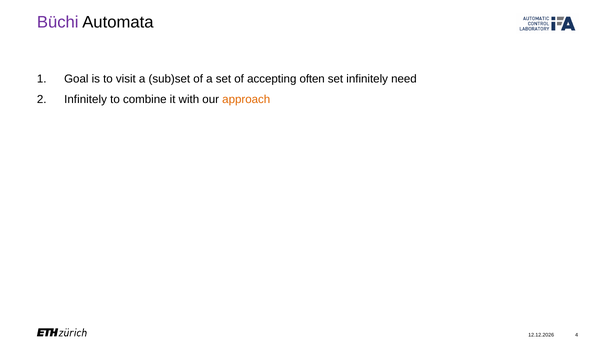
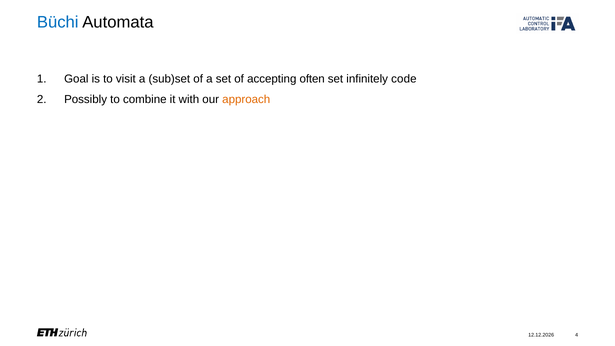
Büchi colour: purple -> blue (58, 22)
need: need -> code (404, 79)
Infinitely: Infinitely -> Possibly (86, 99)
